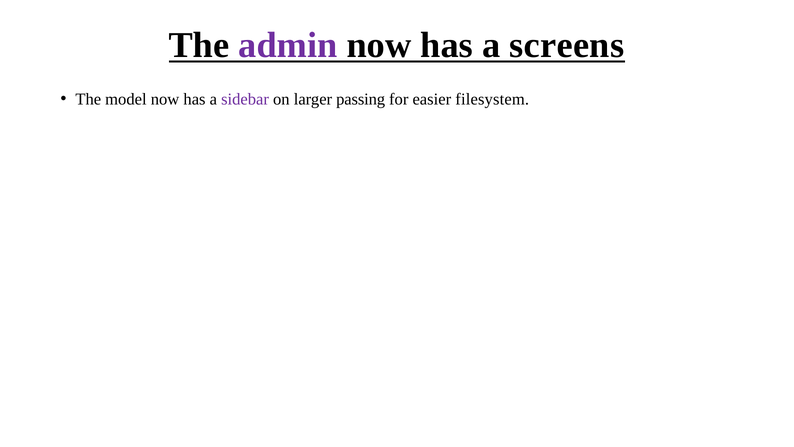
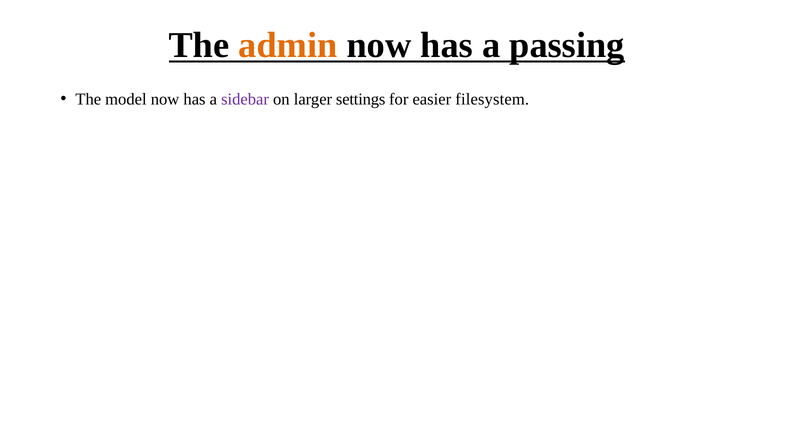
admin colour: purple -> orange (288, 45)
screens: screens -> passing (567, 45)
passing: passing -> settings (361, 99)
